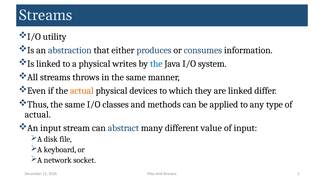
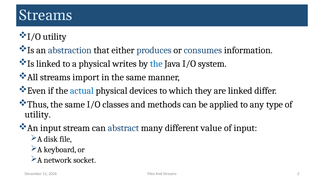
throws: throws -> import (86, 77)
actual colour: orange -> blue (82, 91)
actual: actual -> utility (38, 115)
